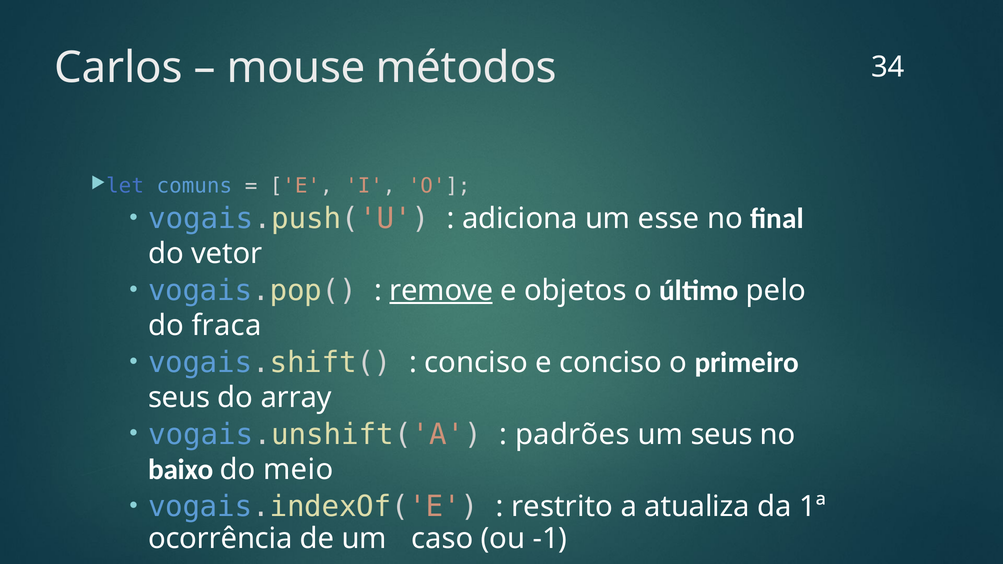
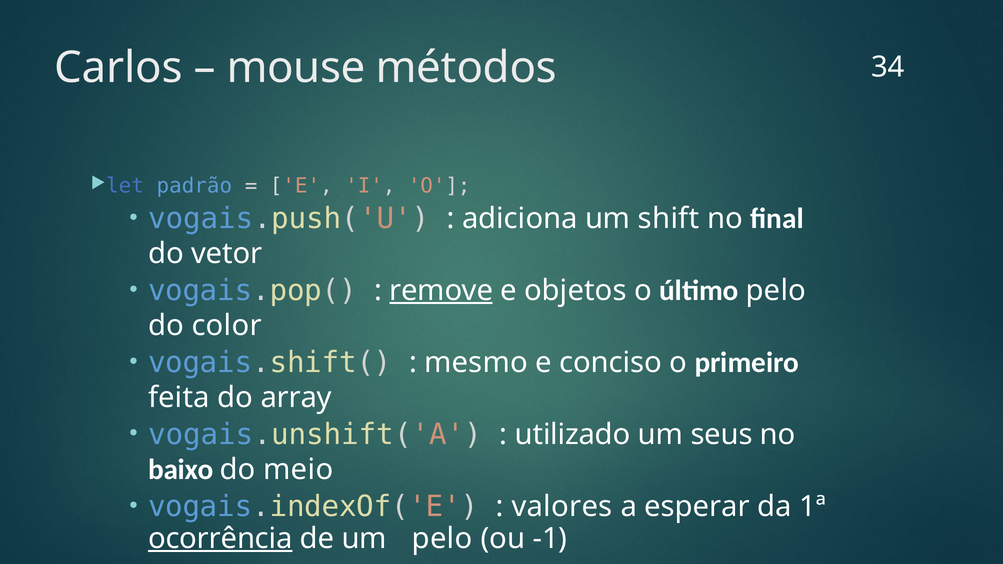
comuns: comuns -> padrão (194, 186)
esse: esse -> shift (669, 219)
fraca: fraca -> color (227, 326)
conciso: conciso -> mesmo (476, 363)
seus: seus -> feita (179, 398)
padrões: padrões -> utilizado (573, 435)
restrito: restrito -> valores (562, 507)
atualiza: atualiza -> esperar (697, 507)
ocorrência underline: none -> present (220, 539)
um caso: caso -> pelo (442, 539)
